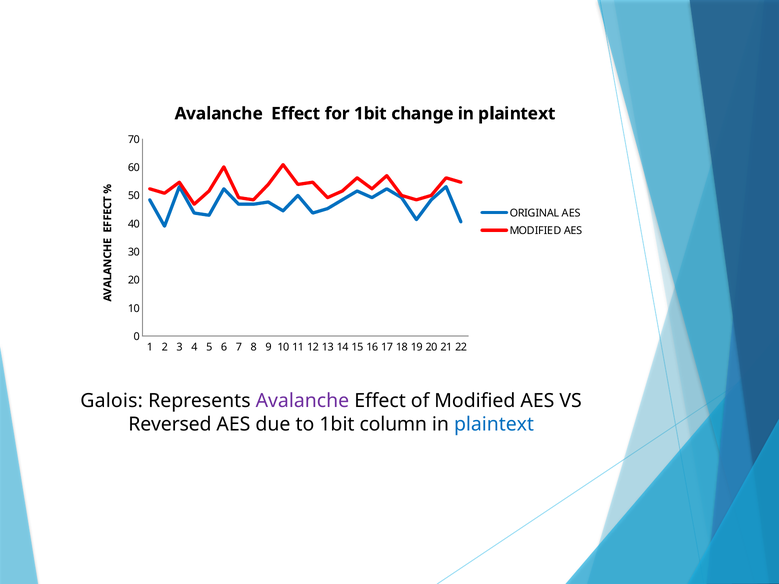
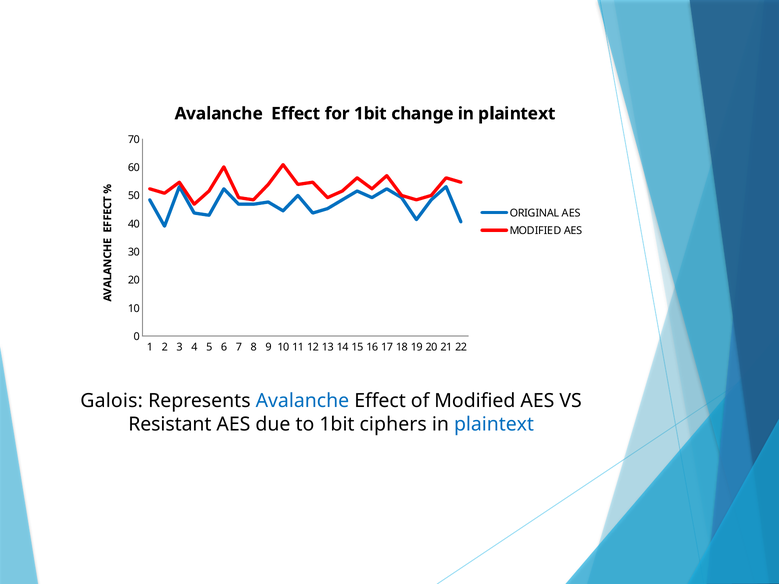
Avalanche colour: purple -> blue (302, 401)
Reversed: Reversed -> Resistant (170, 424)
column: column -> ciphers (393, 424)
